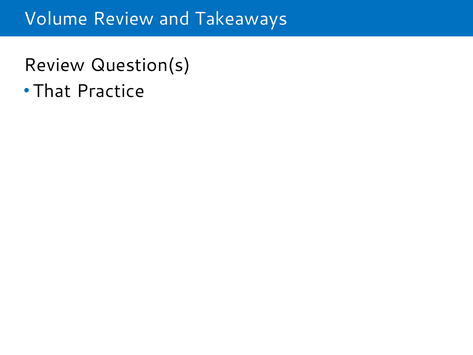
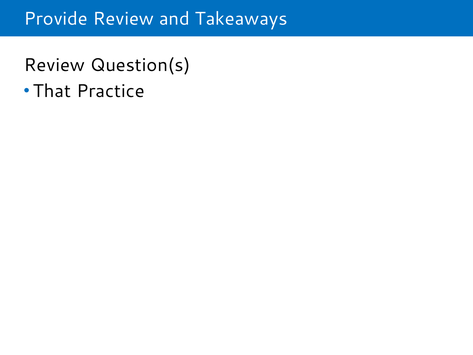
Volume: Volume -> Provide (56, 19)
